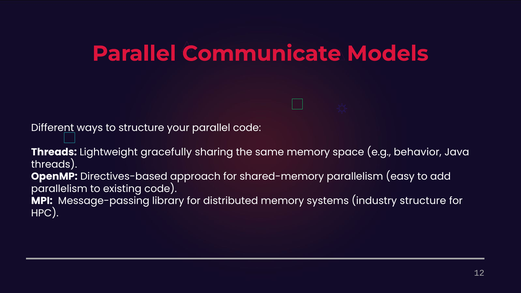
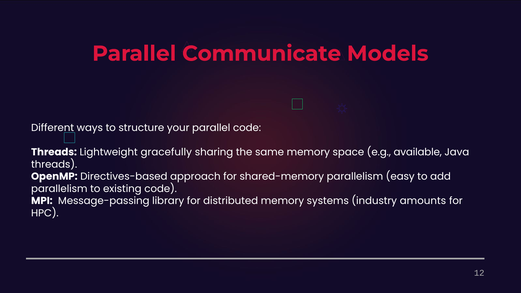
behavior: behavior -> available (418, 152)
industry structure: structure -> amounts (423, 201)
